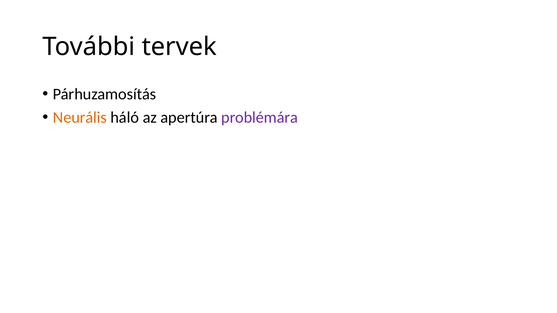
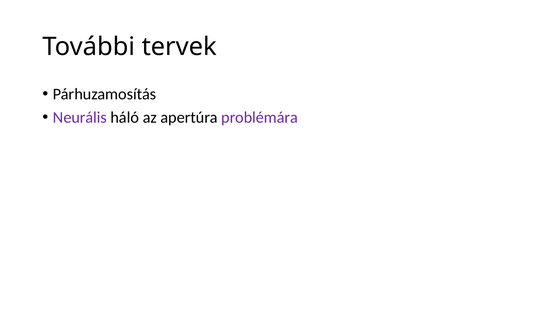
Neurális colour: orange -> purple (80, 118)
